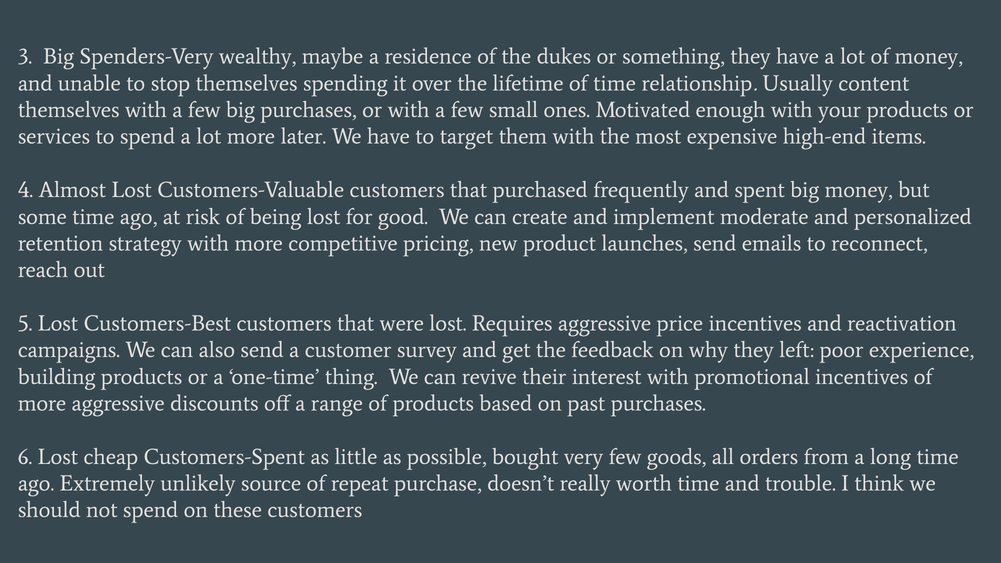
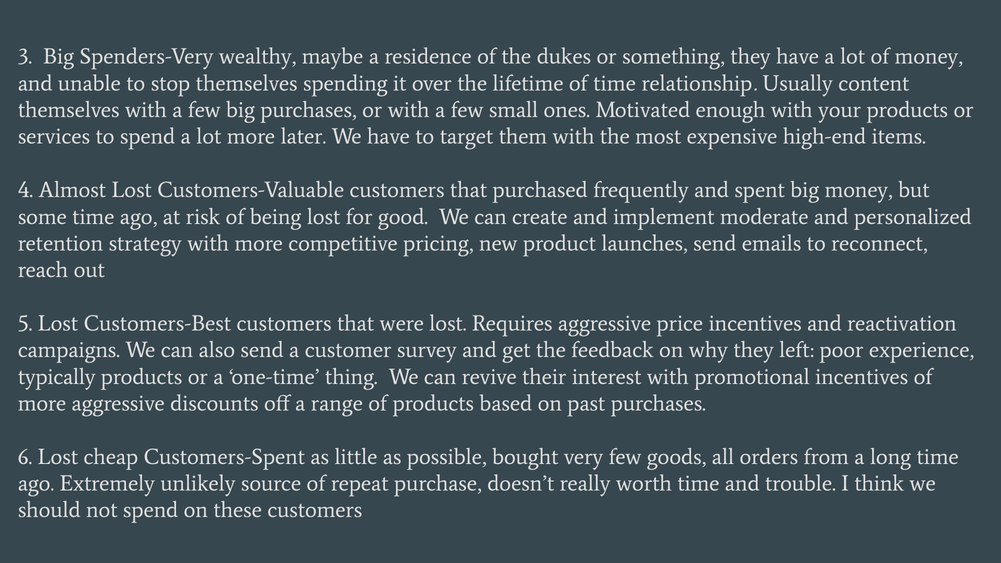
building: building -> typically (57, 377)
